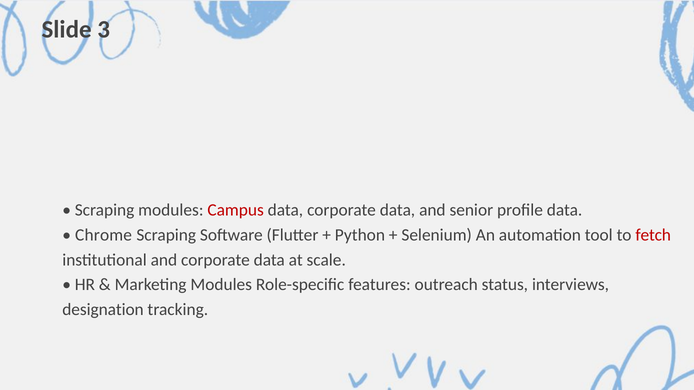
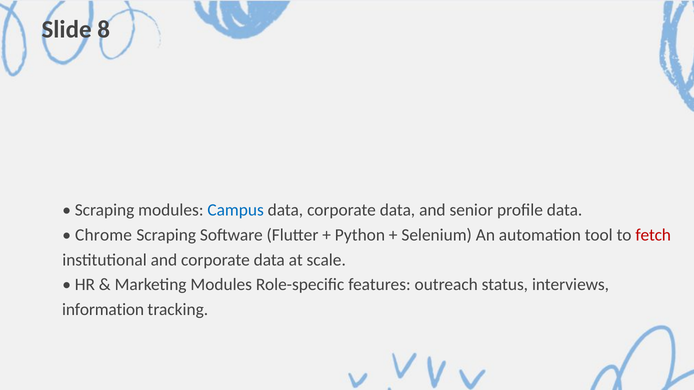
3: 3 -> 8 (104, 30)
Campus colour: red -> blue (236, 210)
designation: designation -> information (103, 310)
